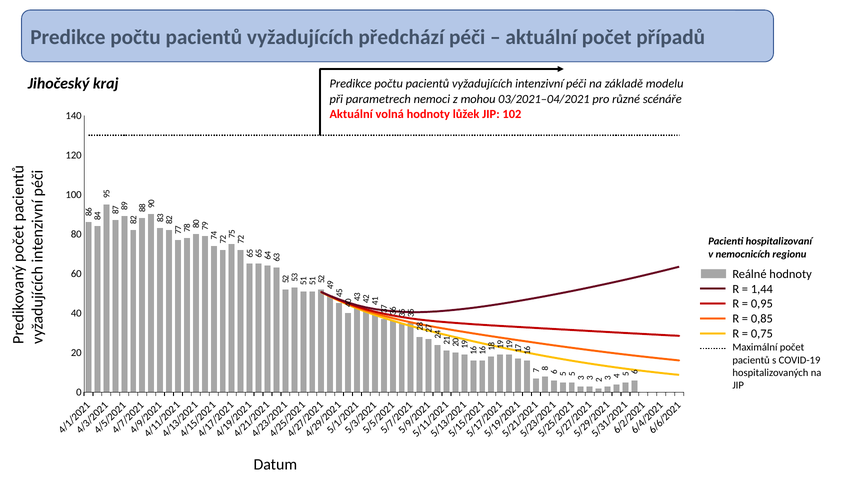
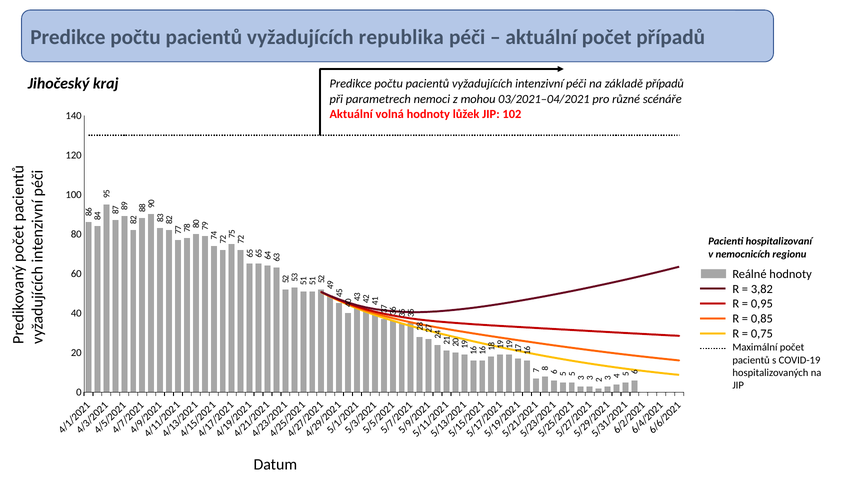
předchází: předchází -> republika (401, 37)
základě modelu: modelu -> případů (665, 84)
1,44: 1,44 -> 3,82 (762, 289)
